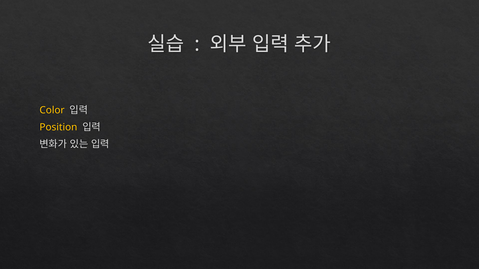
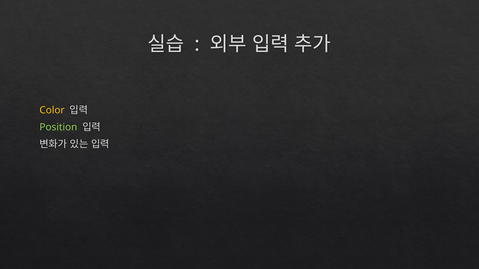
Position colour: yellow -> light green (58, 127)
